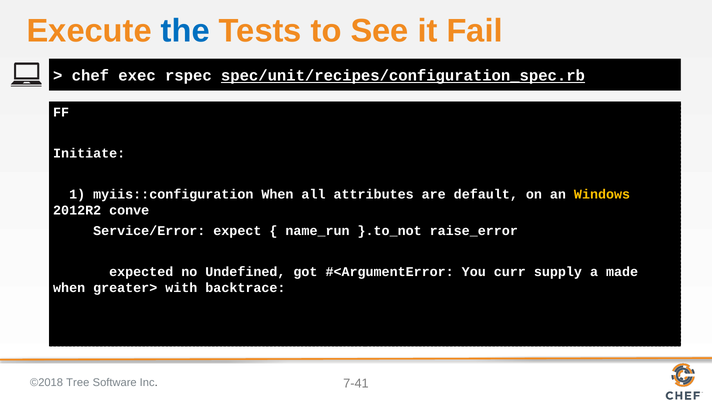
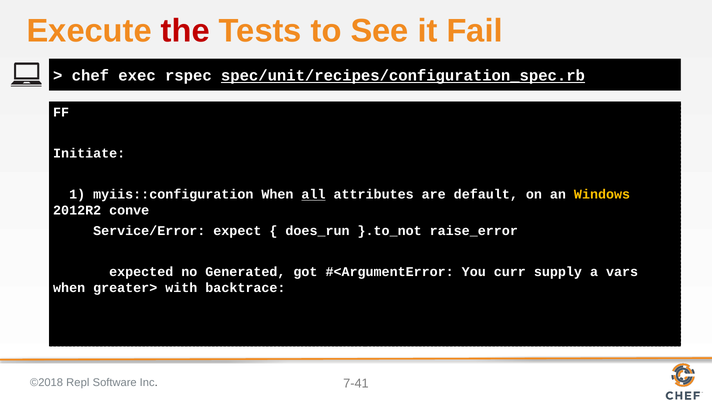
the colour: blue -> red (185, 31)
all underline: none -> present (314, 194)
name_run: name_run -> does_run (318, 231)
Undefined: Undefined -> Generated (245, 272)
made: made -> vars (622, 272)
Tree: Tree -> Repl (78, 382)
